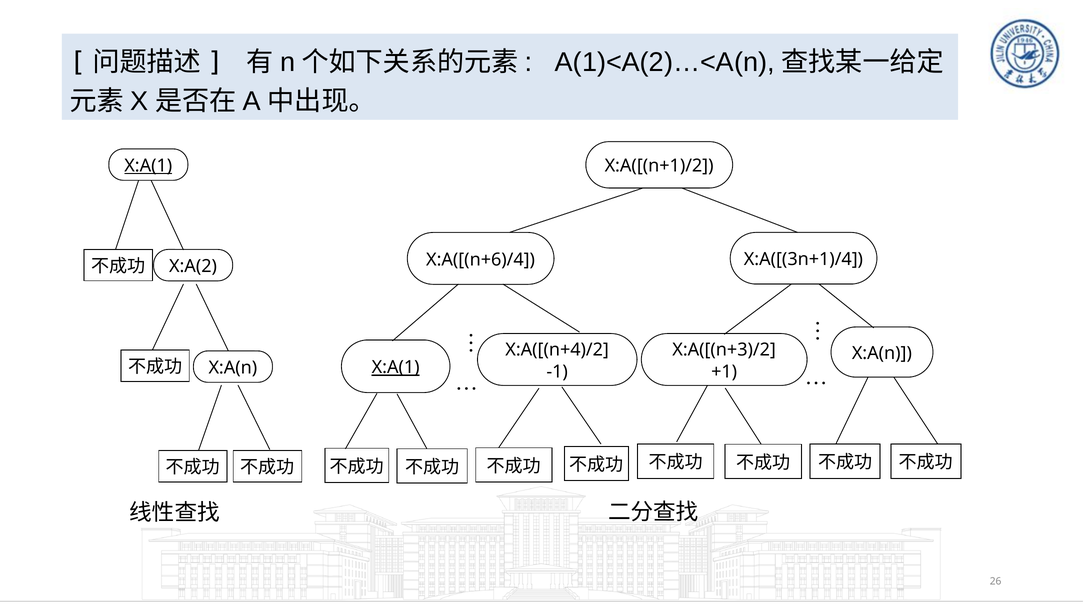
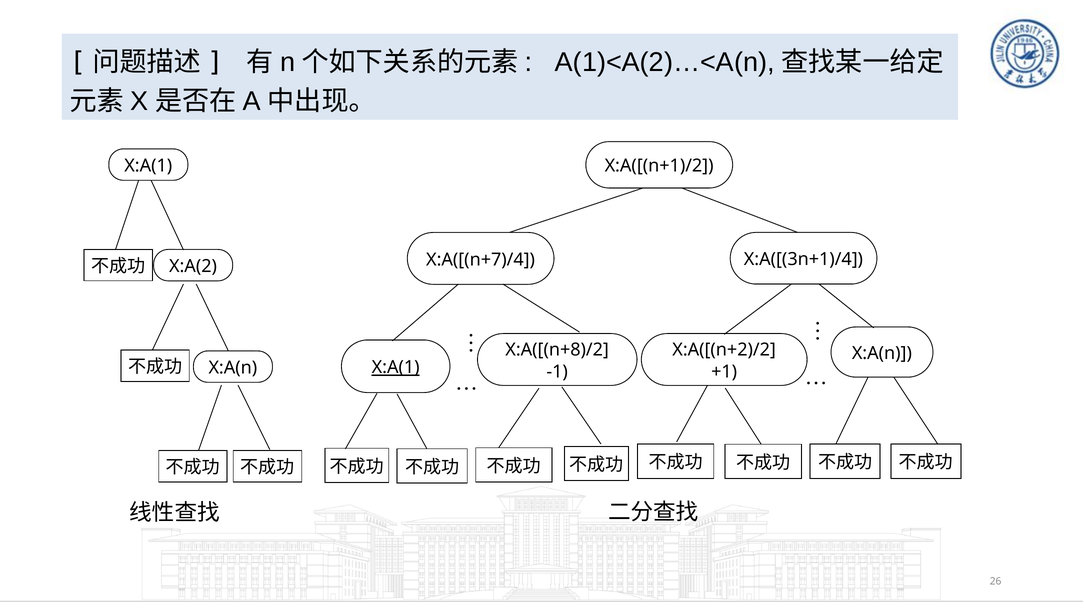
X:A(1 underline: present -> none (148, 166)
X:A([(n+6)/4: X:A([(n+6)/4 -> X:A([(n+7)/4 (481, 260)
X:A([(n+4)/2: X:A([(n+4)/2 -> X:A([(n+8)/2 (557, 350)
X:A([(n+3)/2: X:A([(n+3)/2 -> X:A([(n+2)/2 (724, 350)
